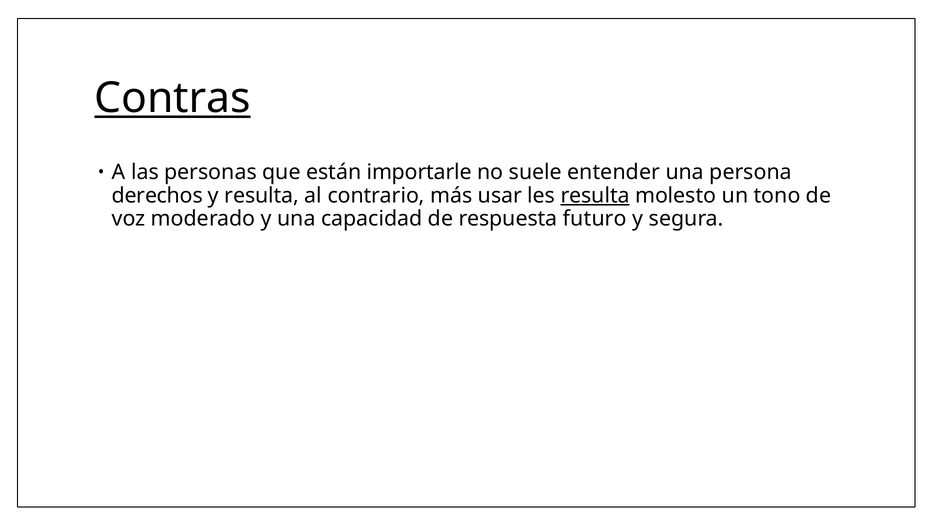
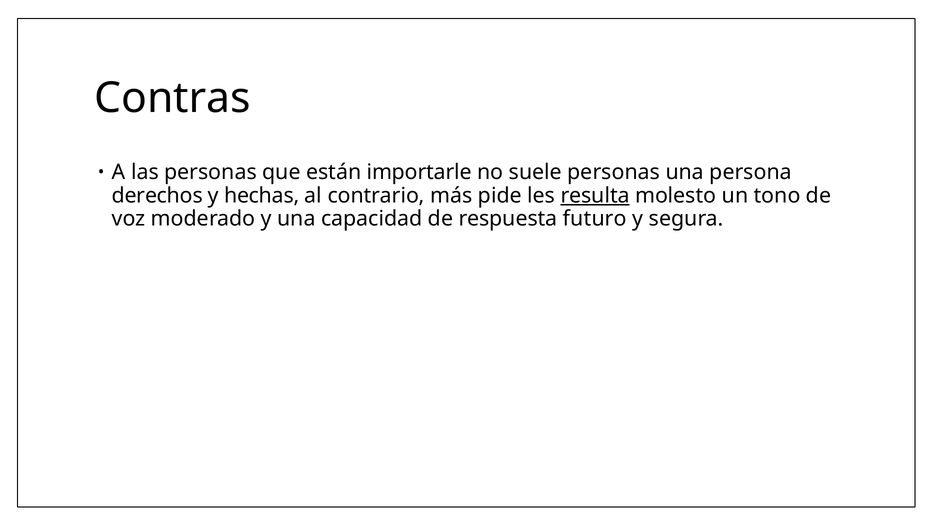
Contras underline: present -> none (172, 98)
suele entender: entender -> personas (614, 172)
y resulta: resulta -> hechas (262, 195)
usar: usar -> pide (500, 195)
